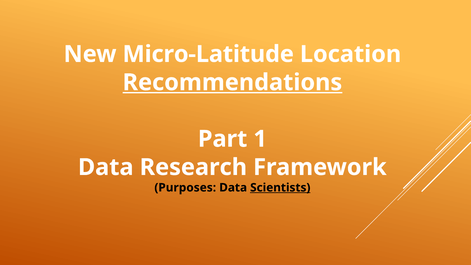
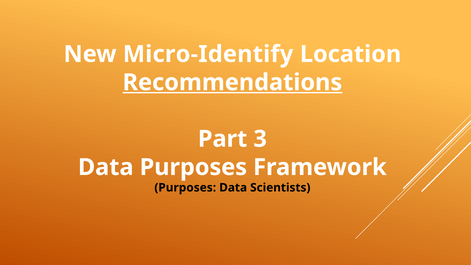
Micro-Latitude: Micro-Latitude -> Micro-Identify (208, 54)
1: 1 -> 3 (260, 139)
Data Research: Research -> Purposes (193, 167)
Scientists underline: present -> none (280, 188)
